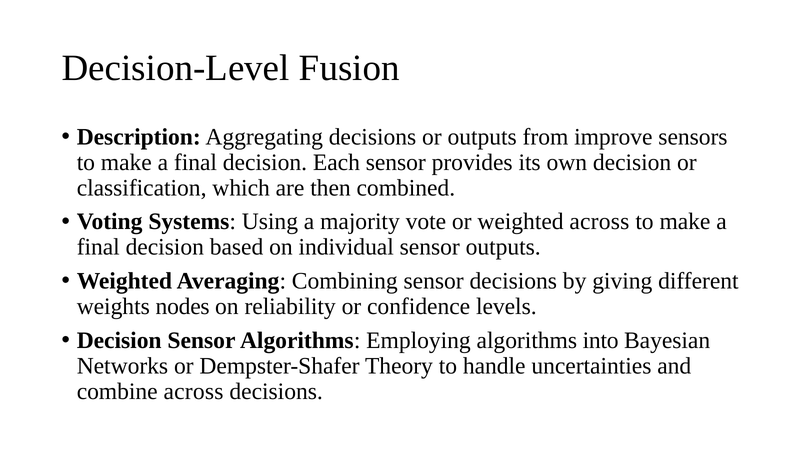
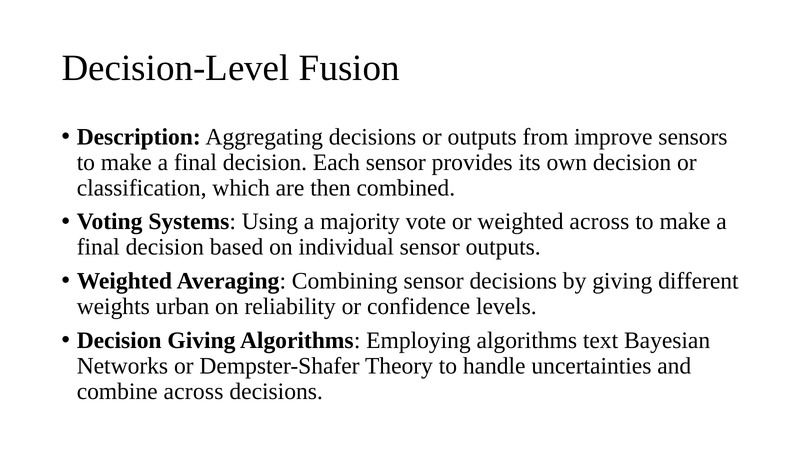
nodes: nodes -> urban (183, 306)
Decision Sensor: Sensor -> Giving (201, 340)
into: into -> text (601, 340)
